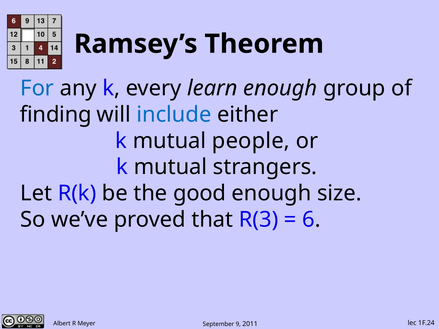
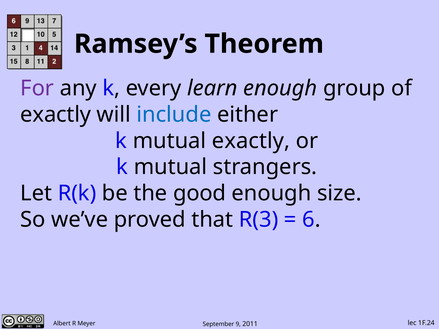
For colour: blue -> purple (37, 88)
finding: finding -> exactly (56, 115)
mutual people: people -> exactly (251, 141)
